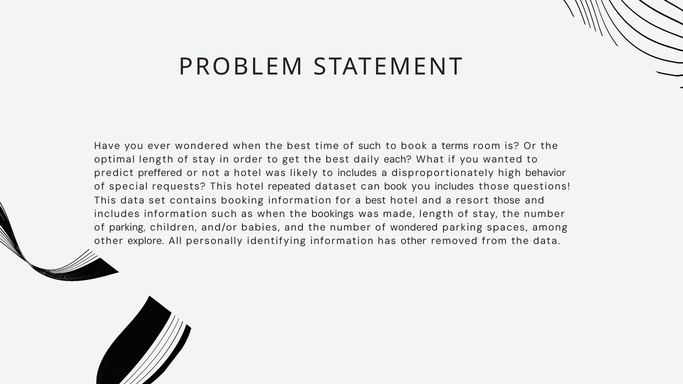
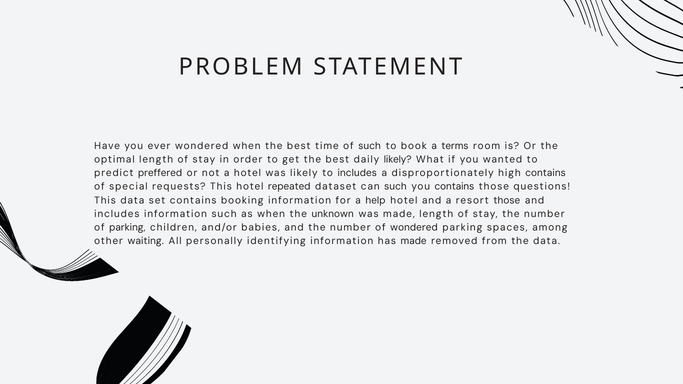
daily each: each -> likely (398, 160)
high behavior: behavior -> contains (546, 173)
can book: book -> such (395, 187)
you includes: includes -> contains (454, 187)
a best: best -> help (375, 200)
bookings: bookings -> unknown (333, 214)
explore: explore -> waiting (146, 241)
has other: other -> made (414, 241)
